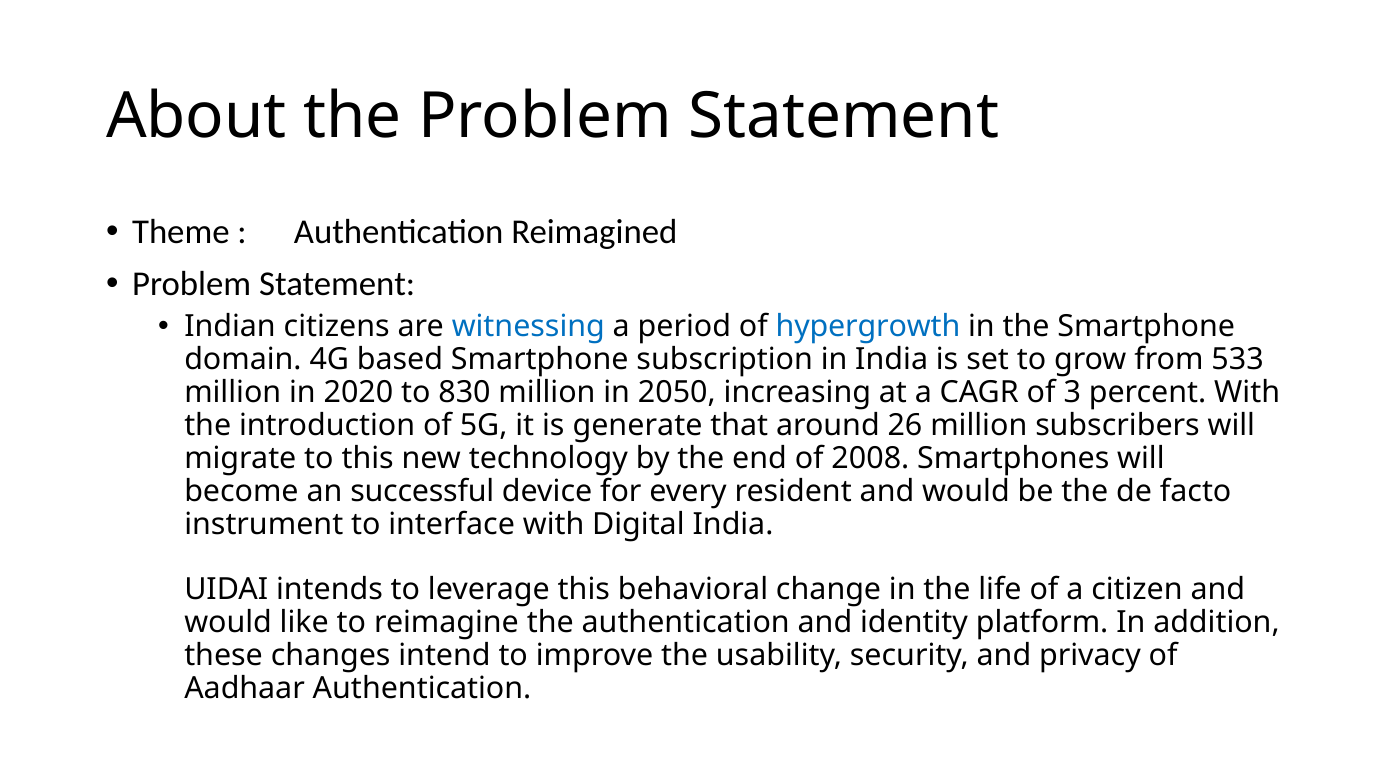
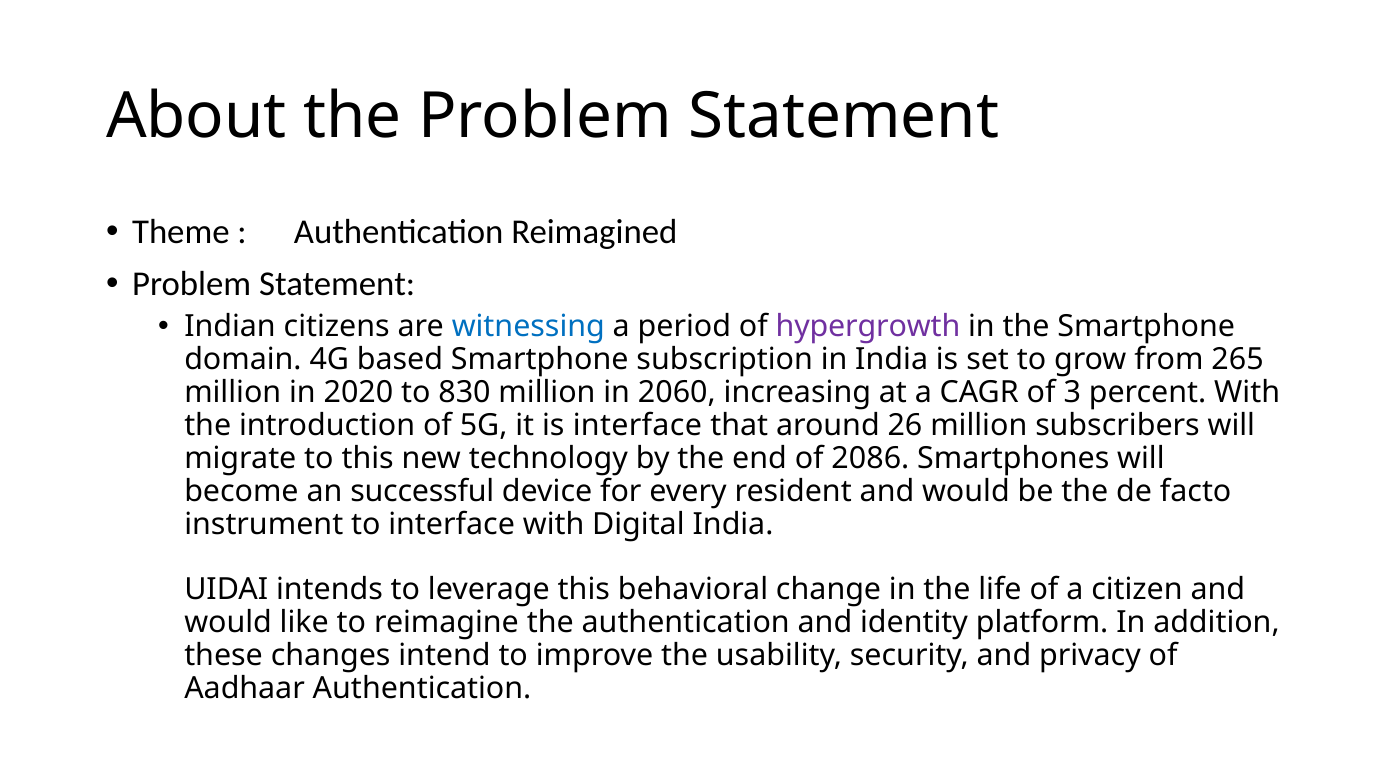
hypergrowth colour: blue -> purple (868, 327)
533: 533 -> 265 (1238, 359)
2050: 2050 -> 2060 (677, 392)
is generate: generate -> interface (637, 425)
2008: 2008 -> 2086 (870, 458)
